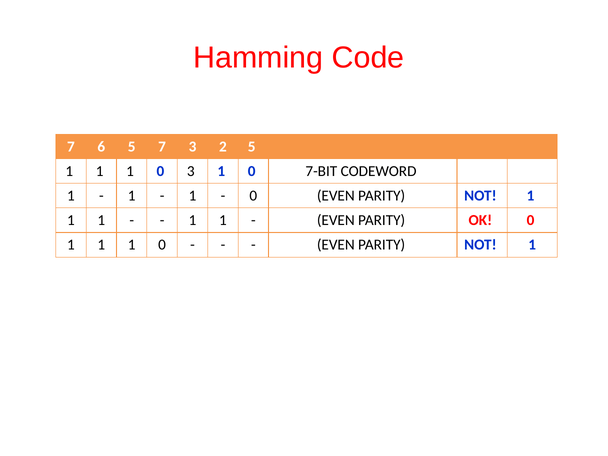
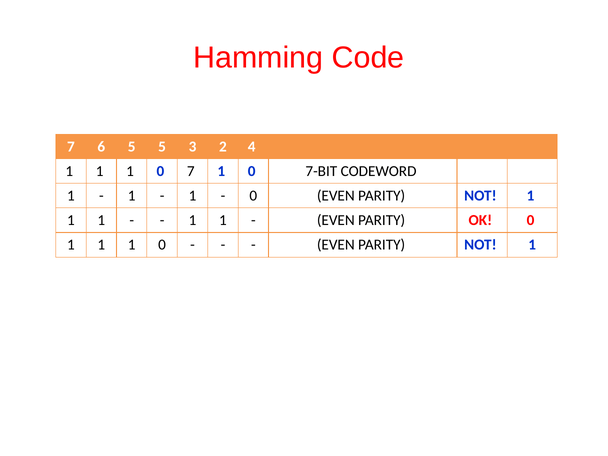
5 7: 7 -> 5 (162, 147)
2 5: 5 -> 4 (252, 147)
0 3: 3 -> 7 (191, 171)
